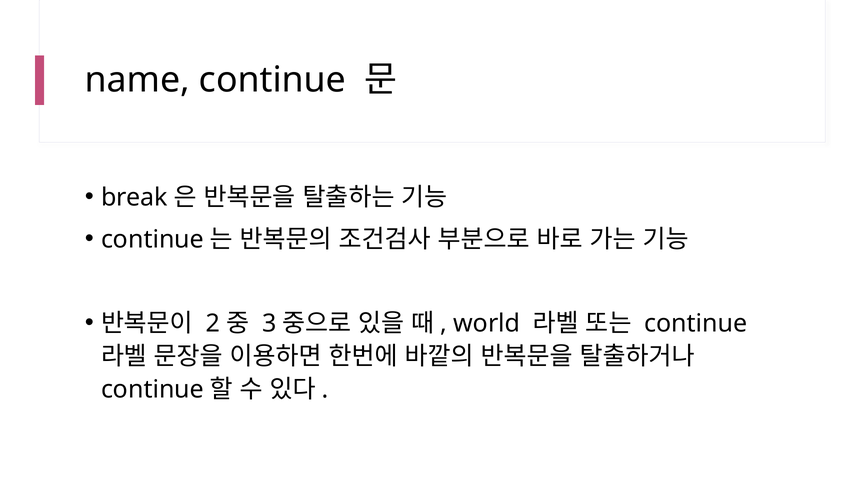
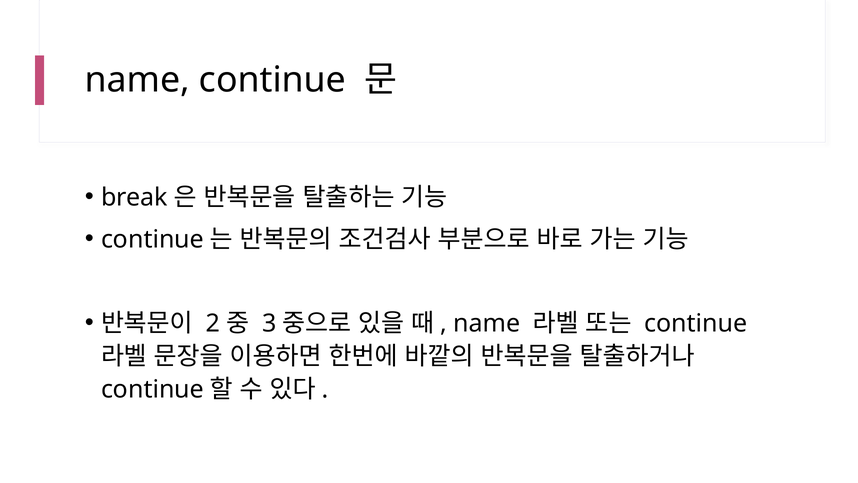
world: world -> name (487, 323)
